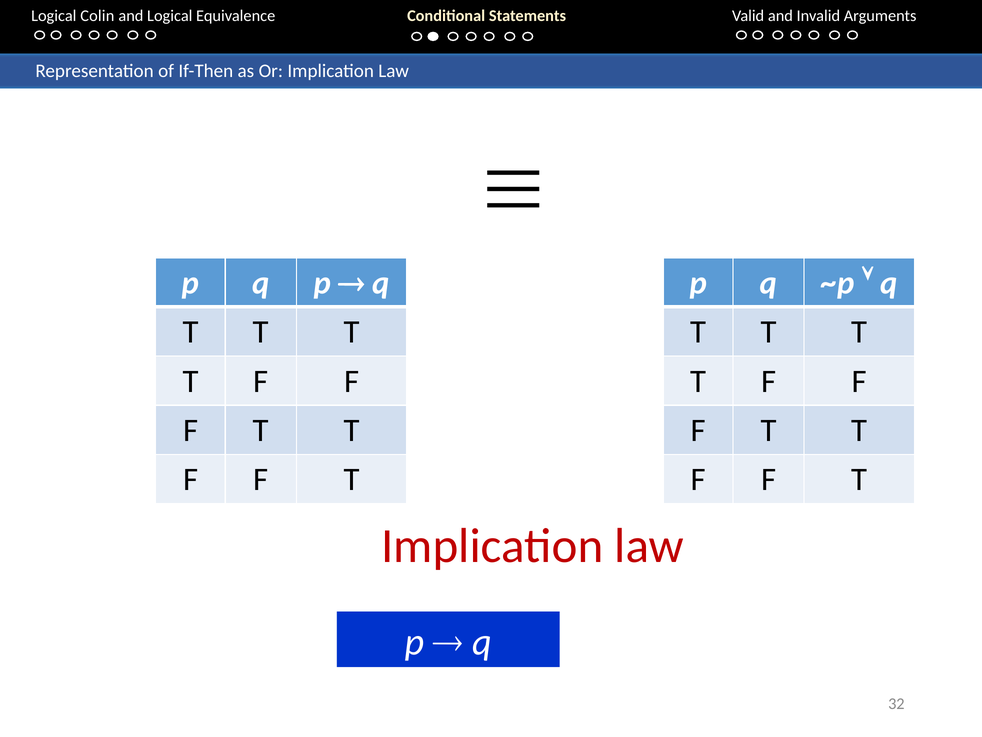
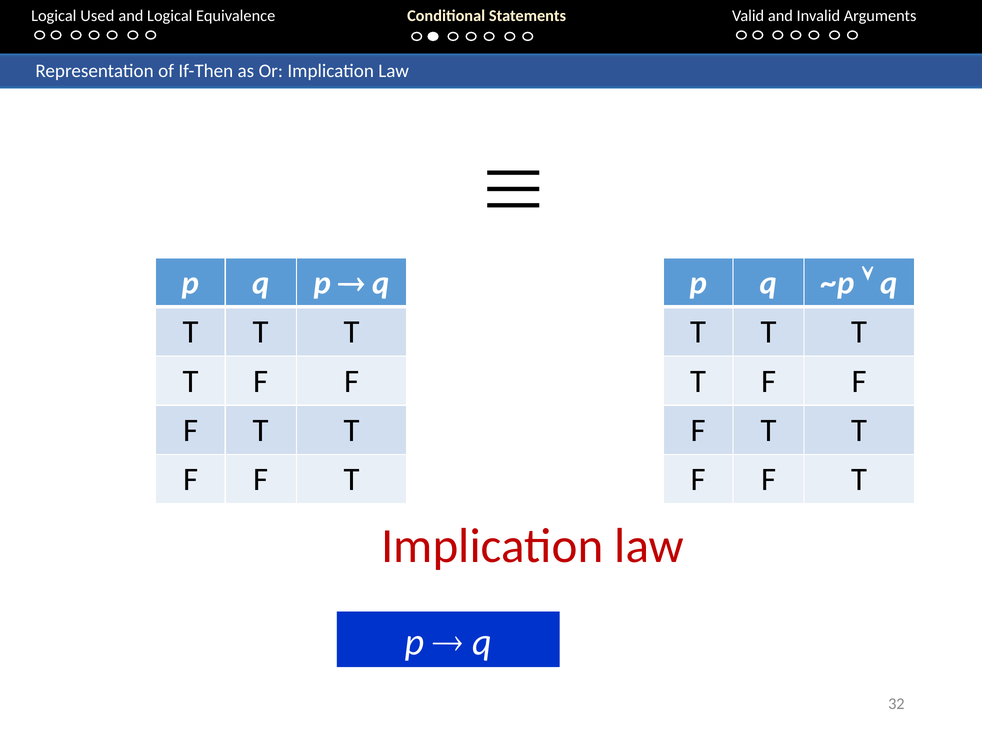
Colin: Colin -> Used (97, 16)
